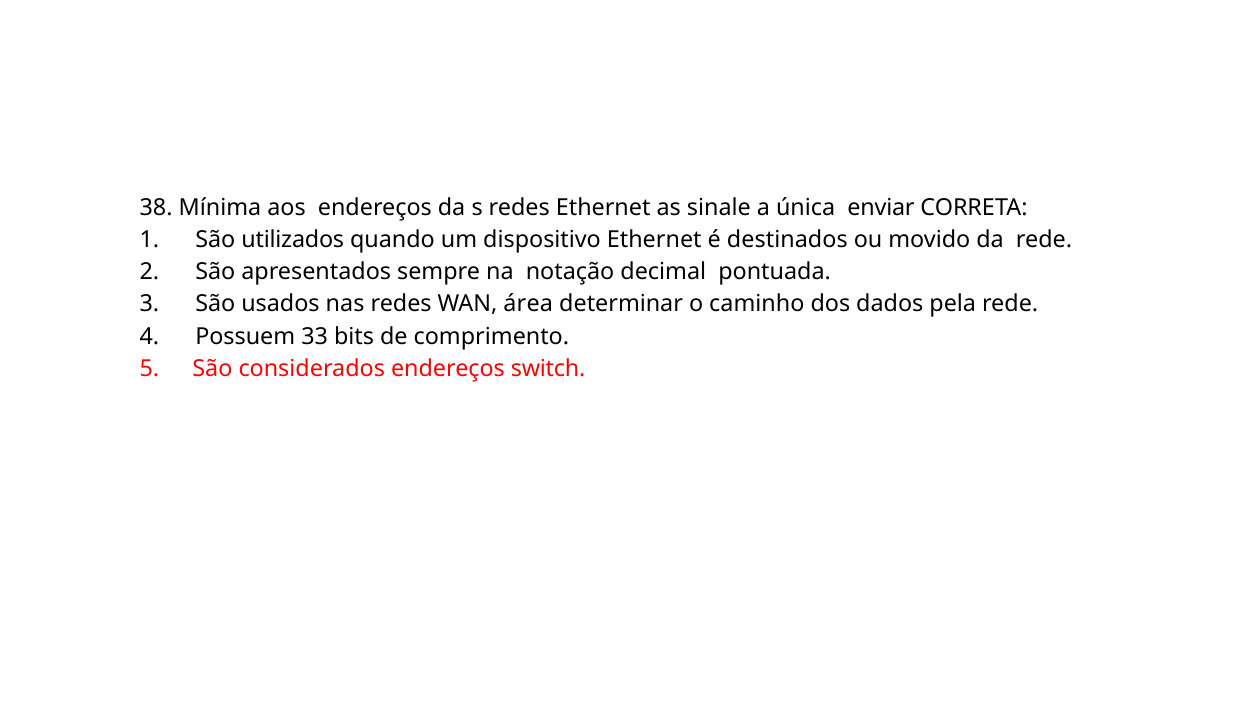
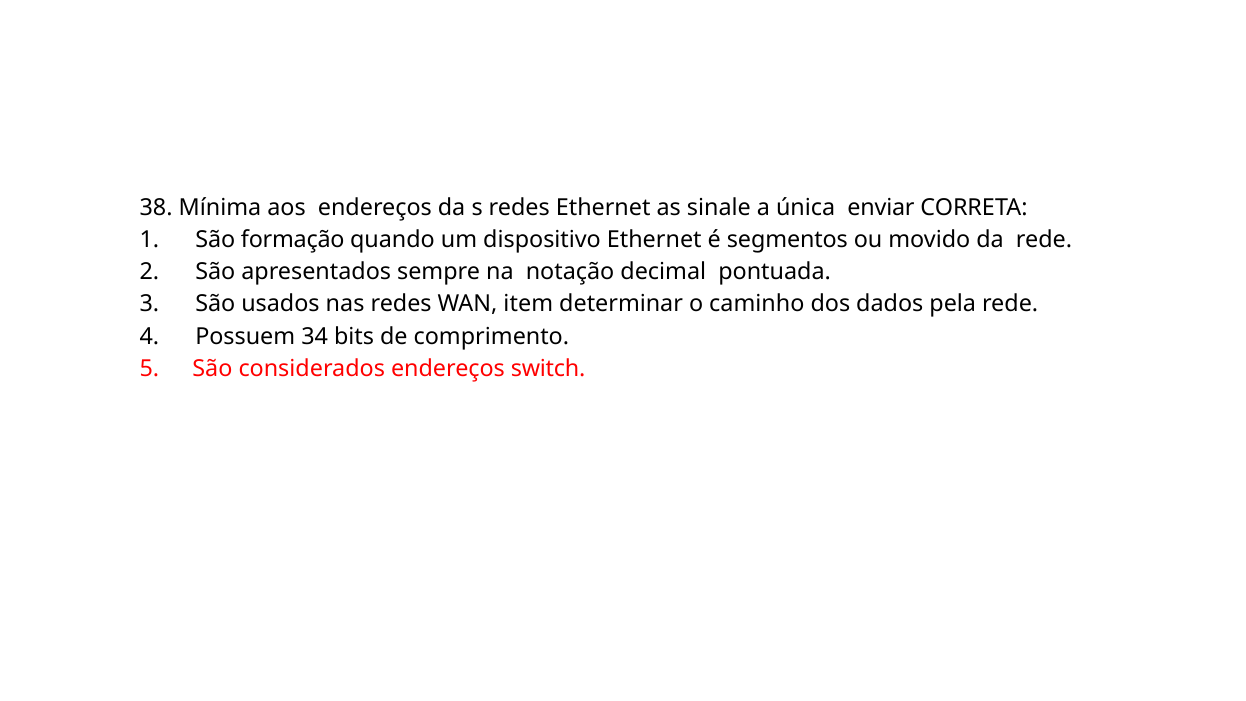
utilizados: utilizados -> formação (293, 240)
destinados: destinados -> segmentos (787, 240)
área: área -> item (528, 304)
33: 33 -> 34 (315, 336)
